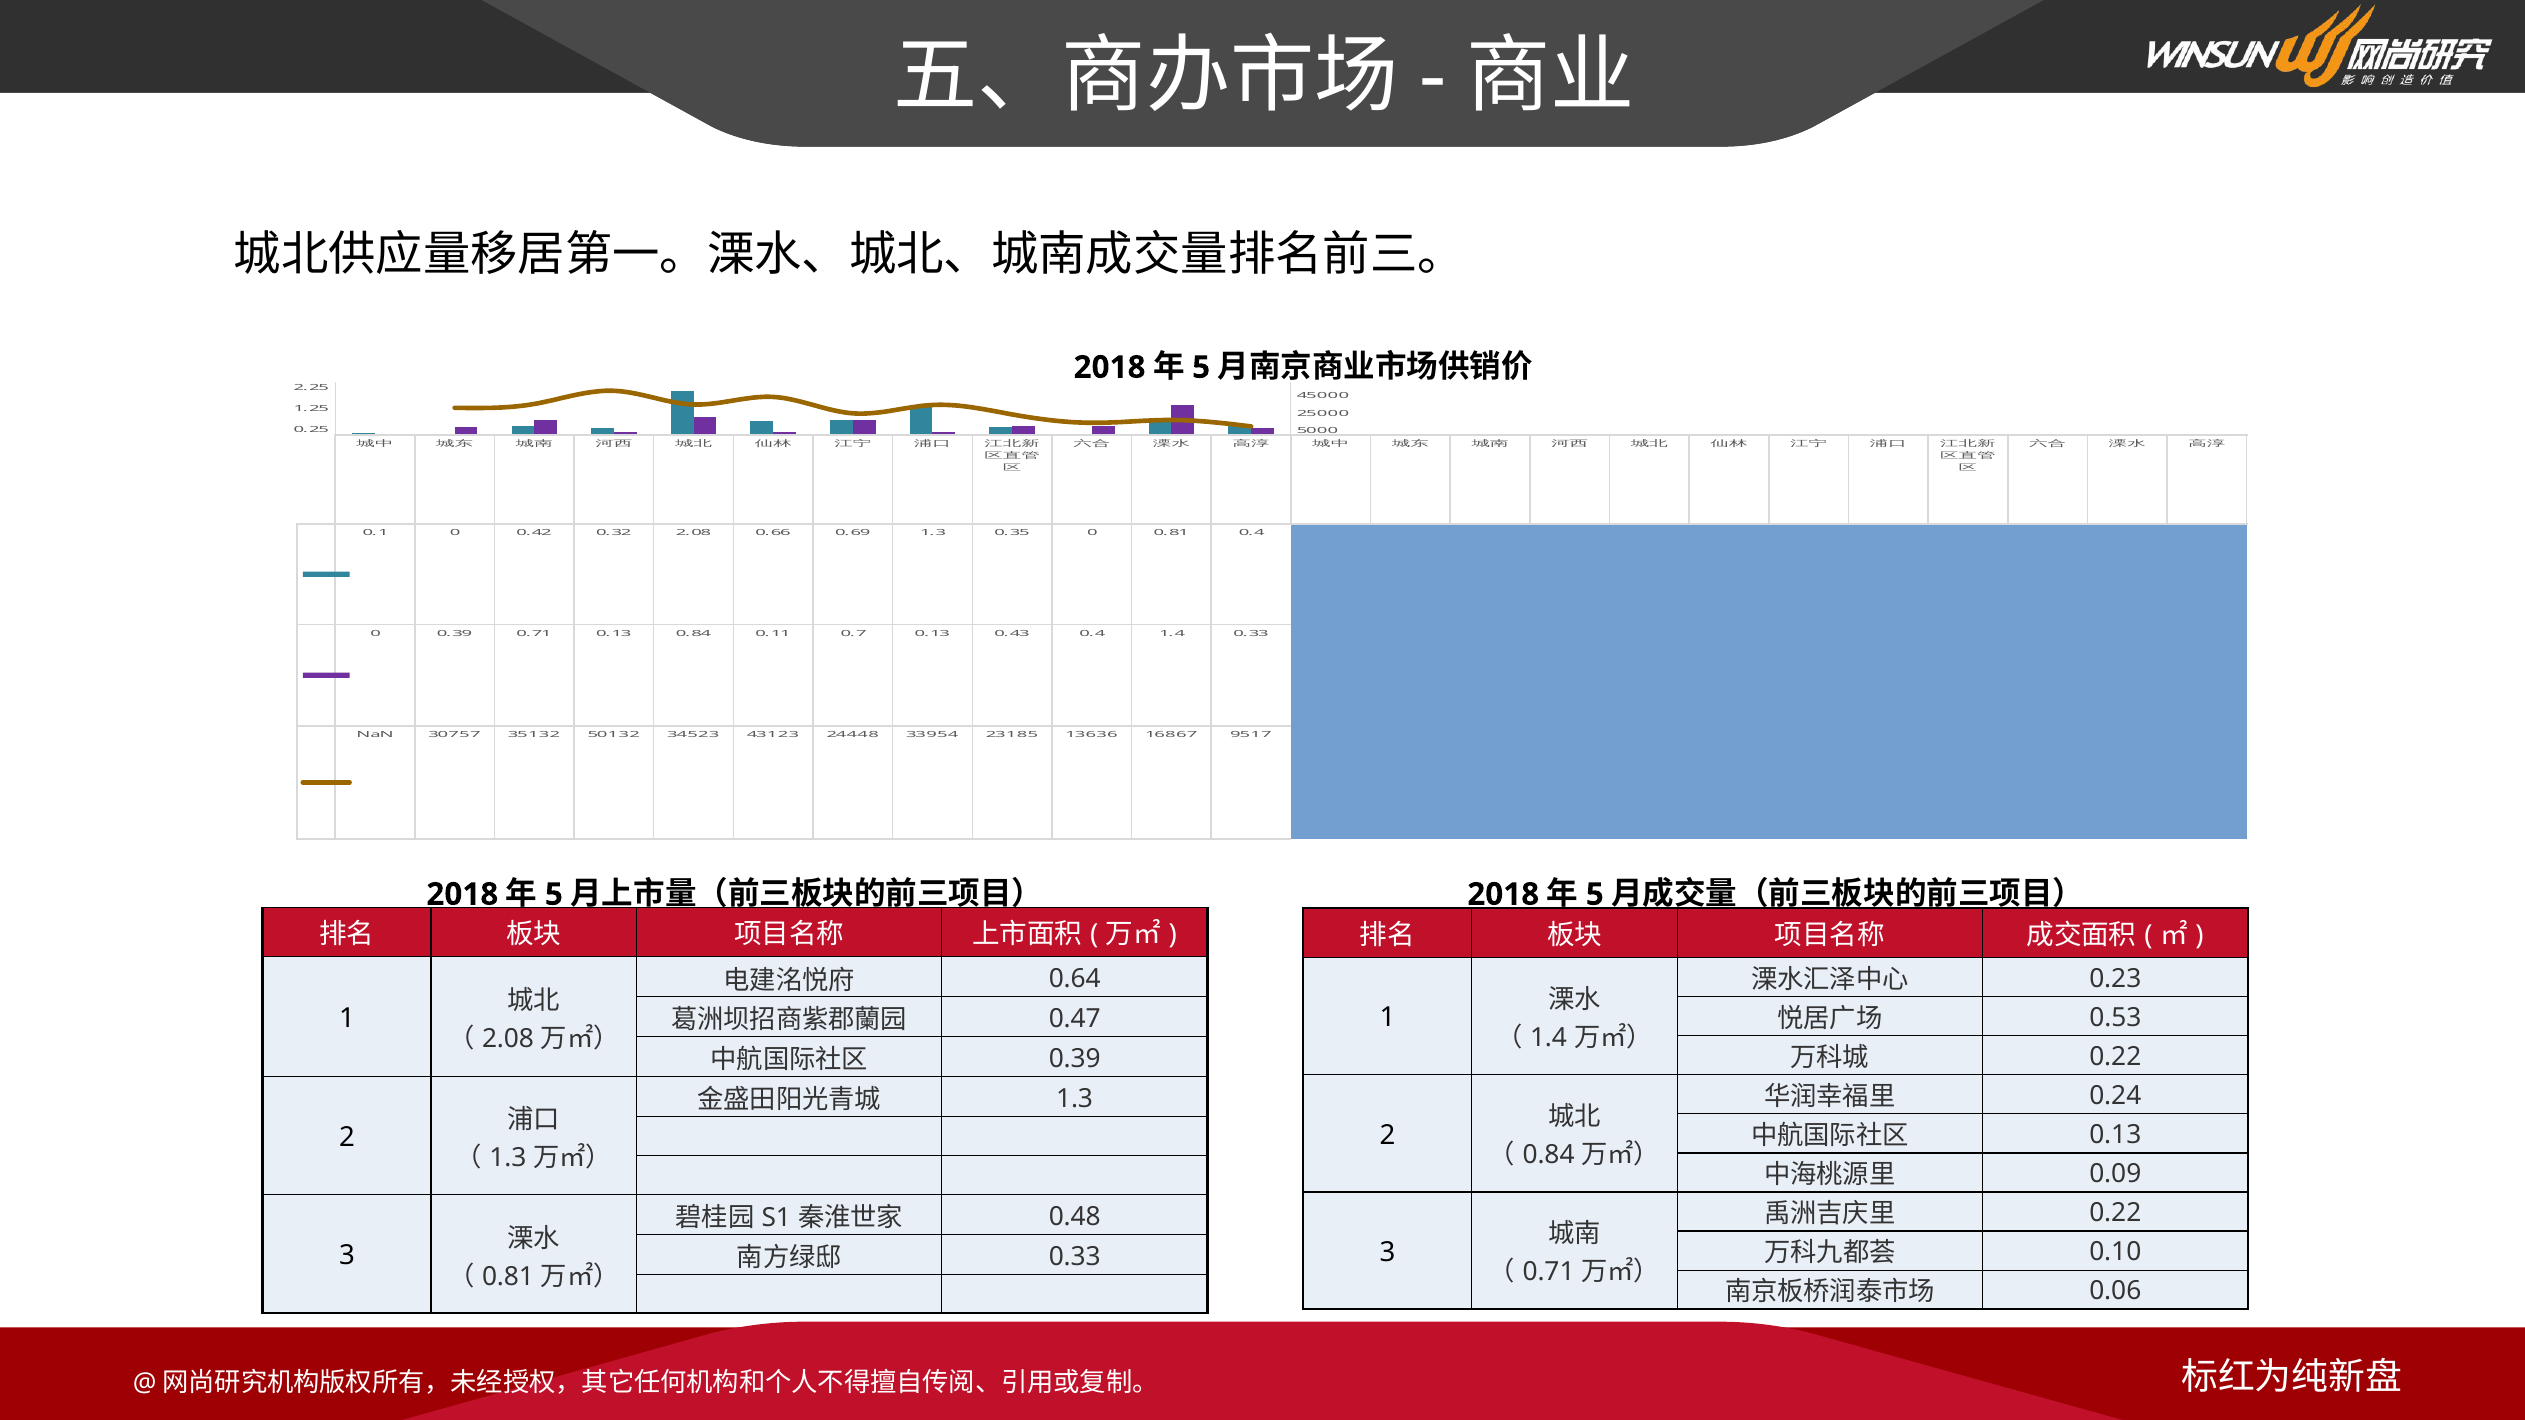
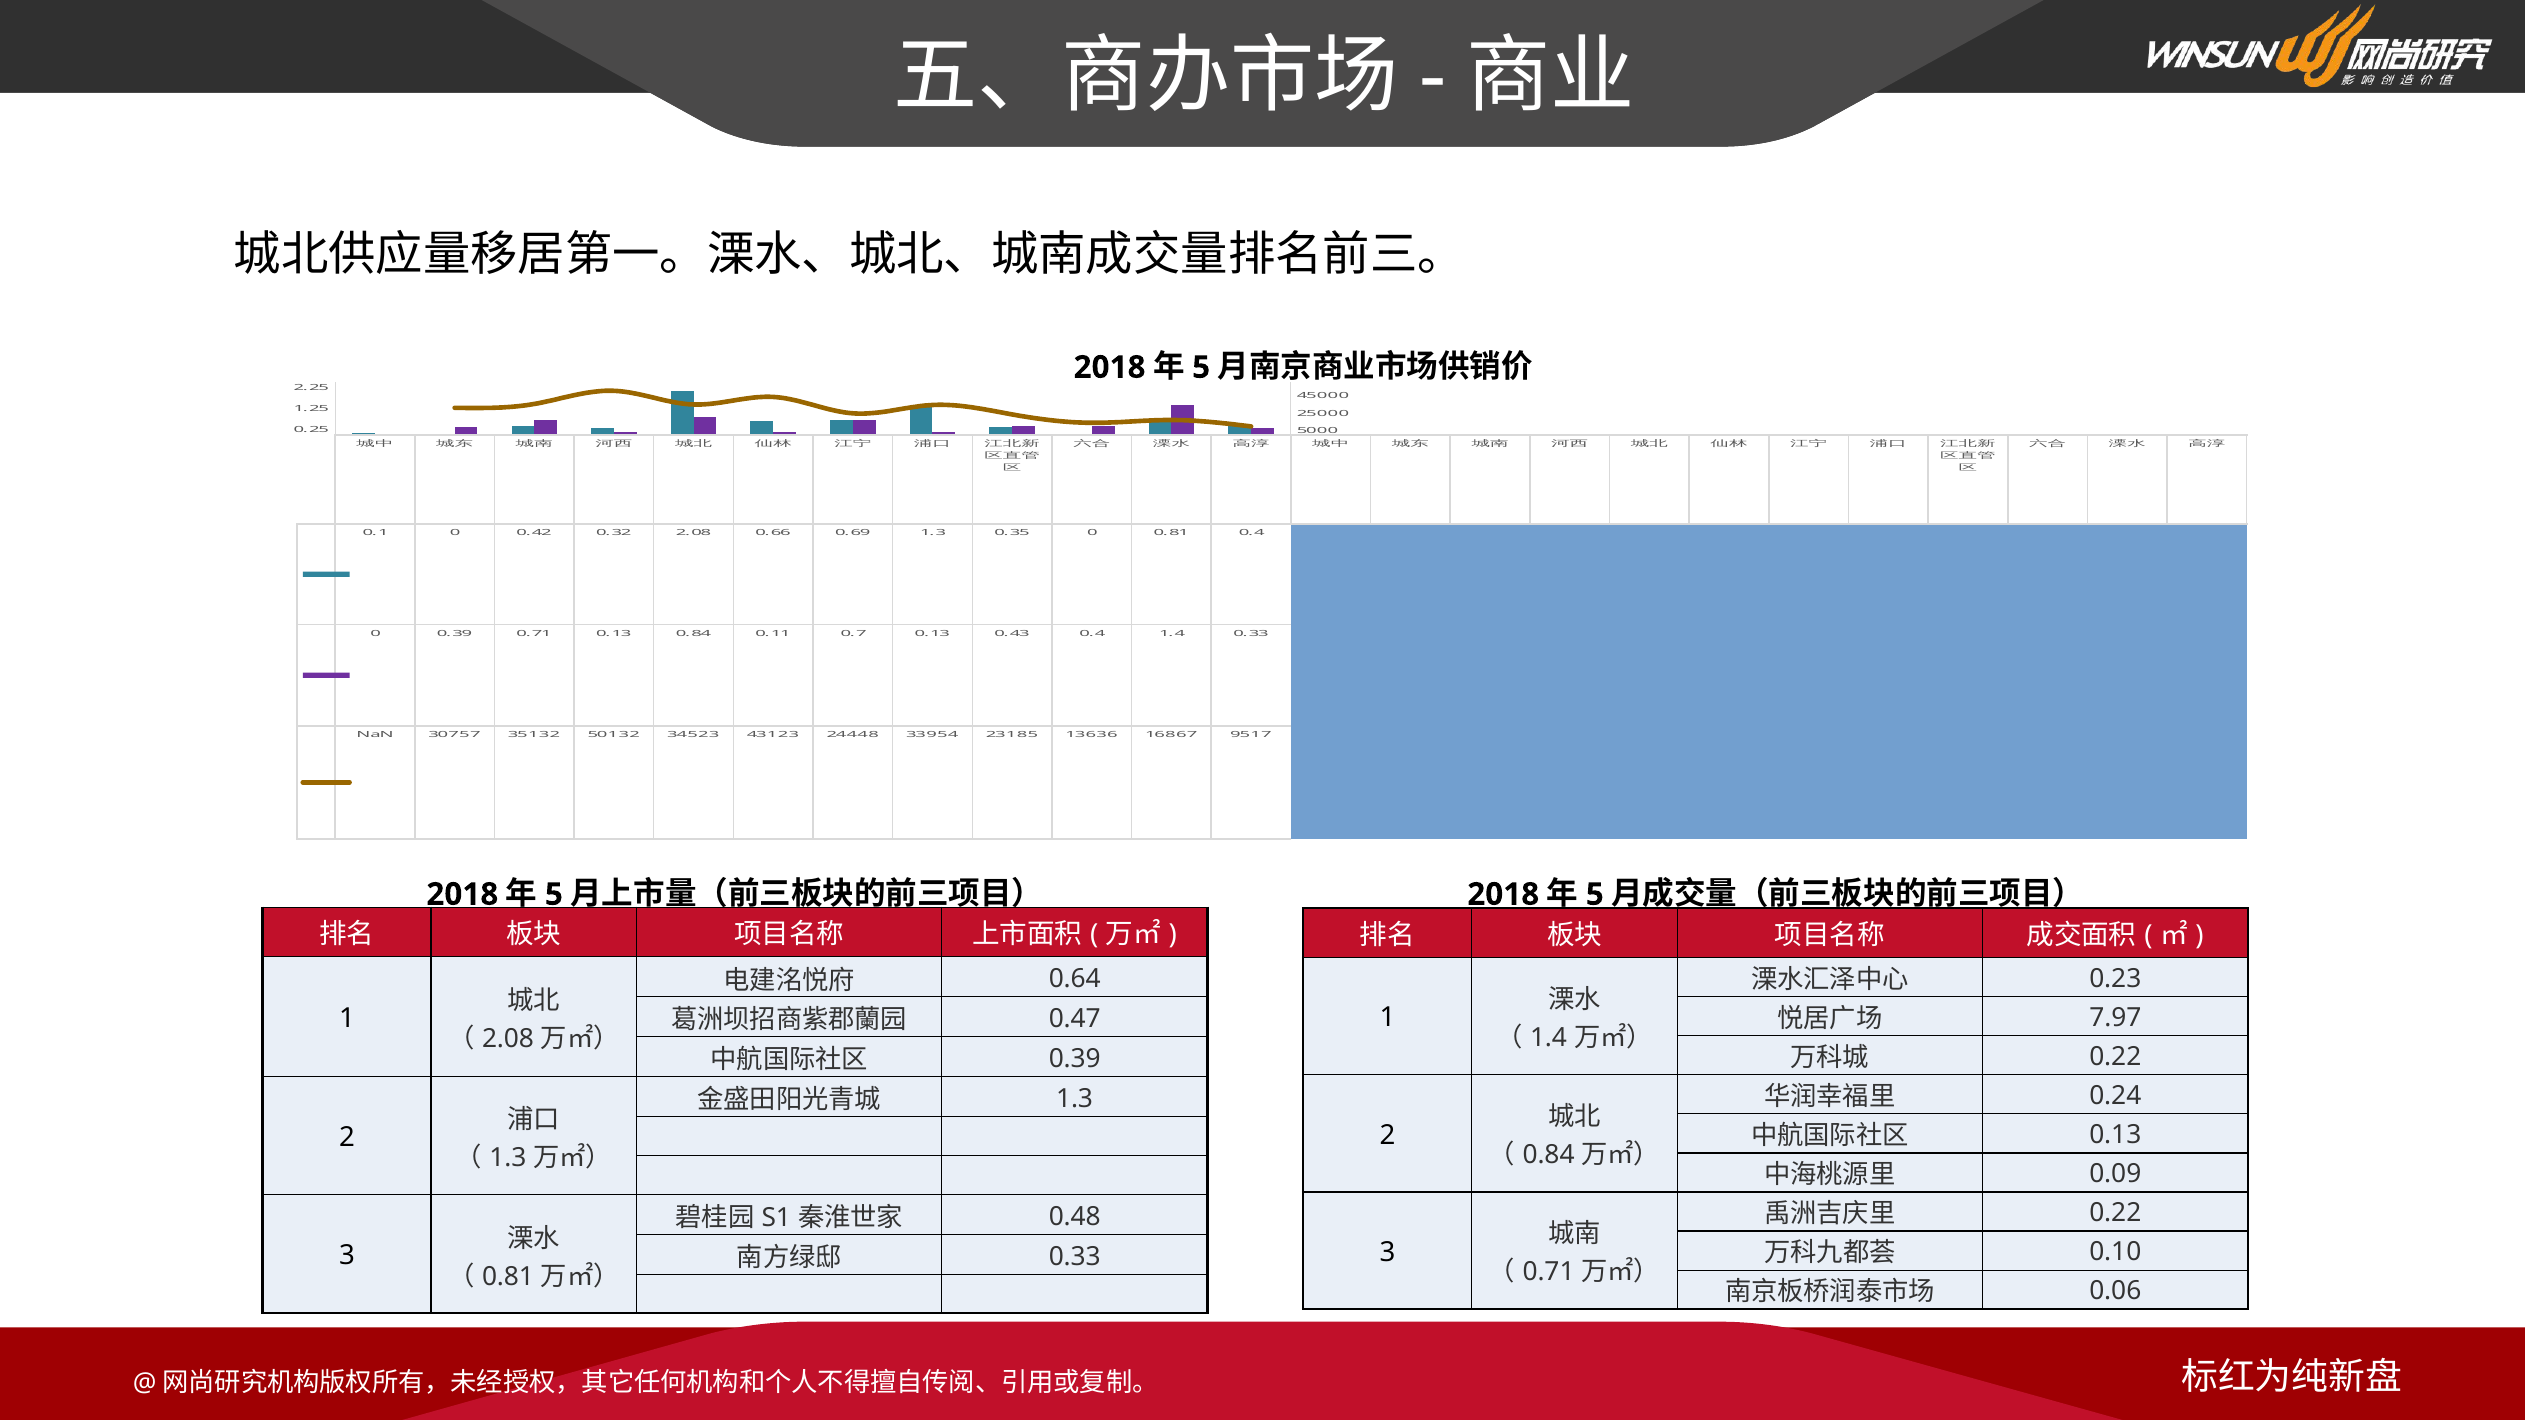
0.53: 0.53 -> 7.97 (2115, 1018)
